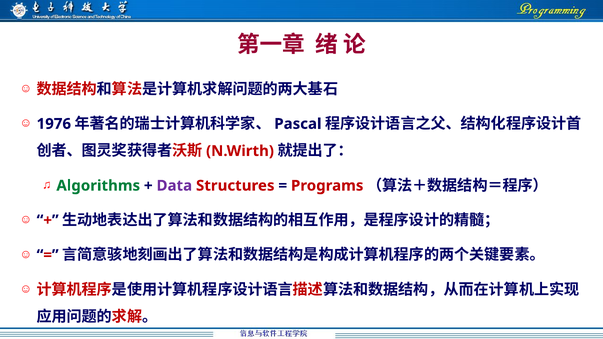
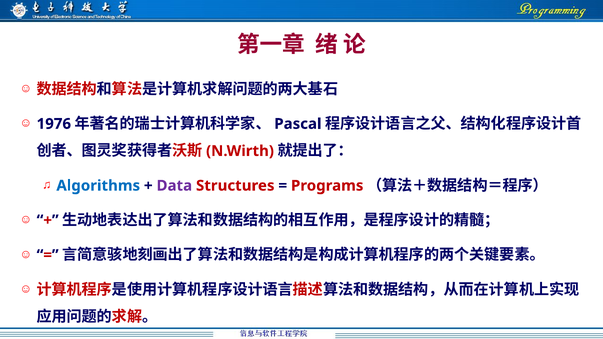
Algorithms colour: green -> blue (98, 186)
